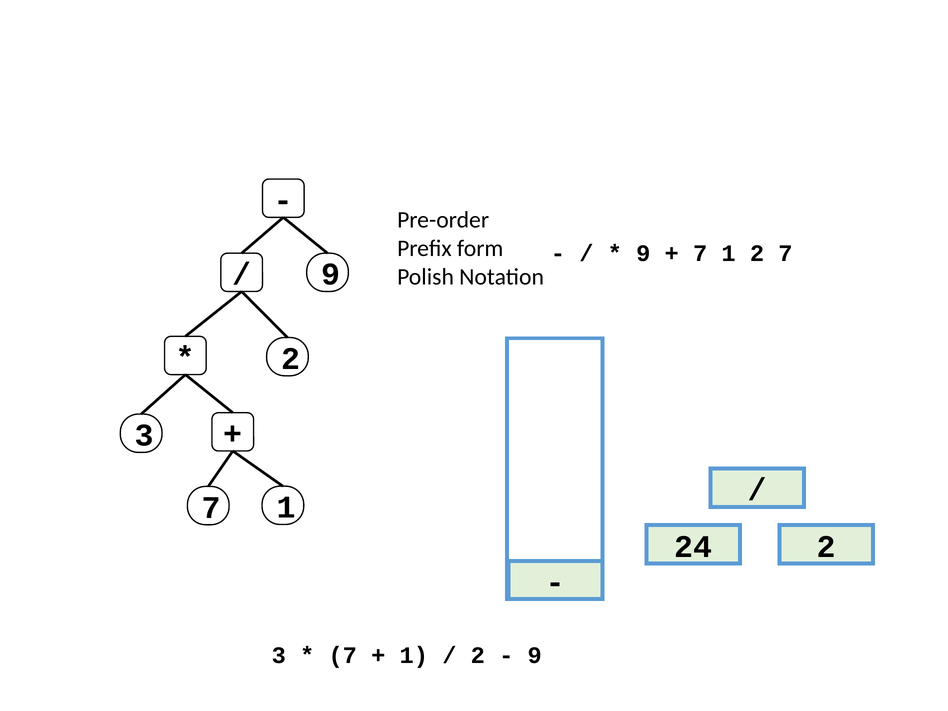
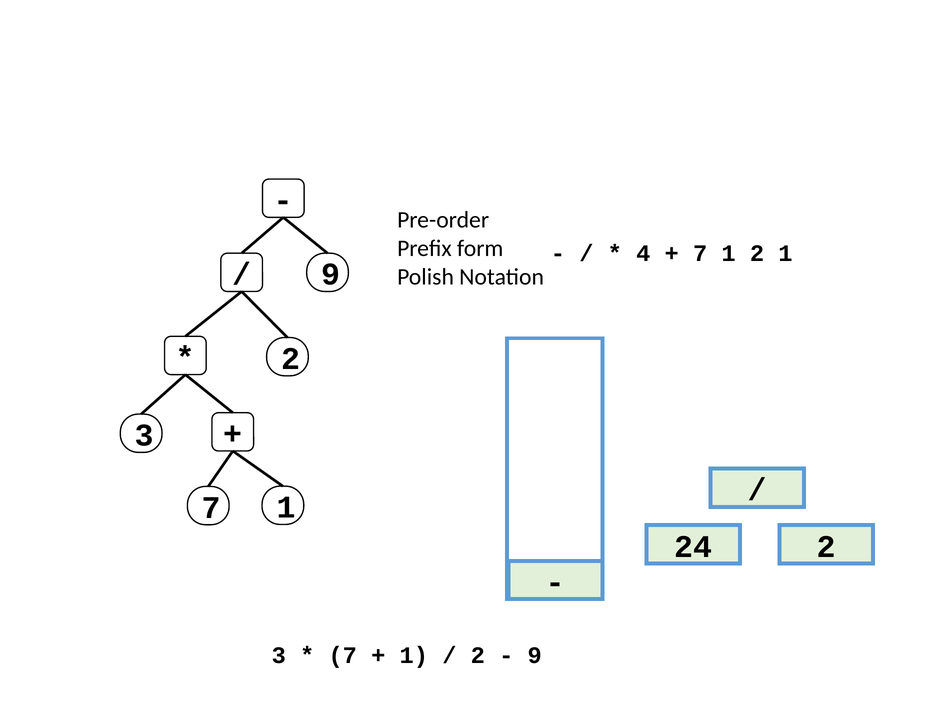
9: 9 -> 4 (643, 253)
2 7: 7 -> 1 (785, 253)
